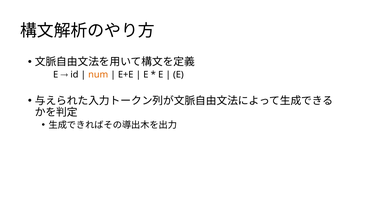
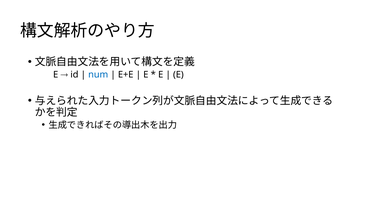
num colour: orange -> blue (98, 75)
